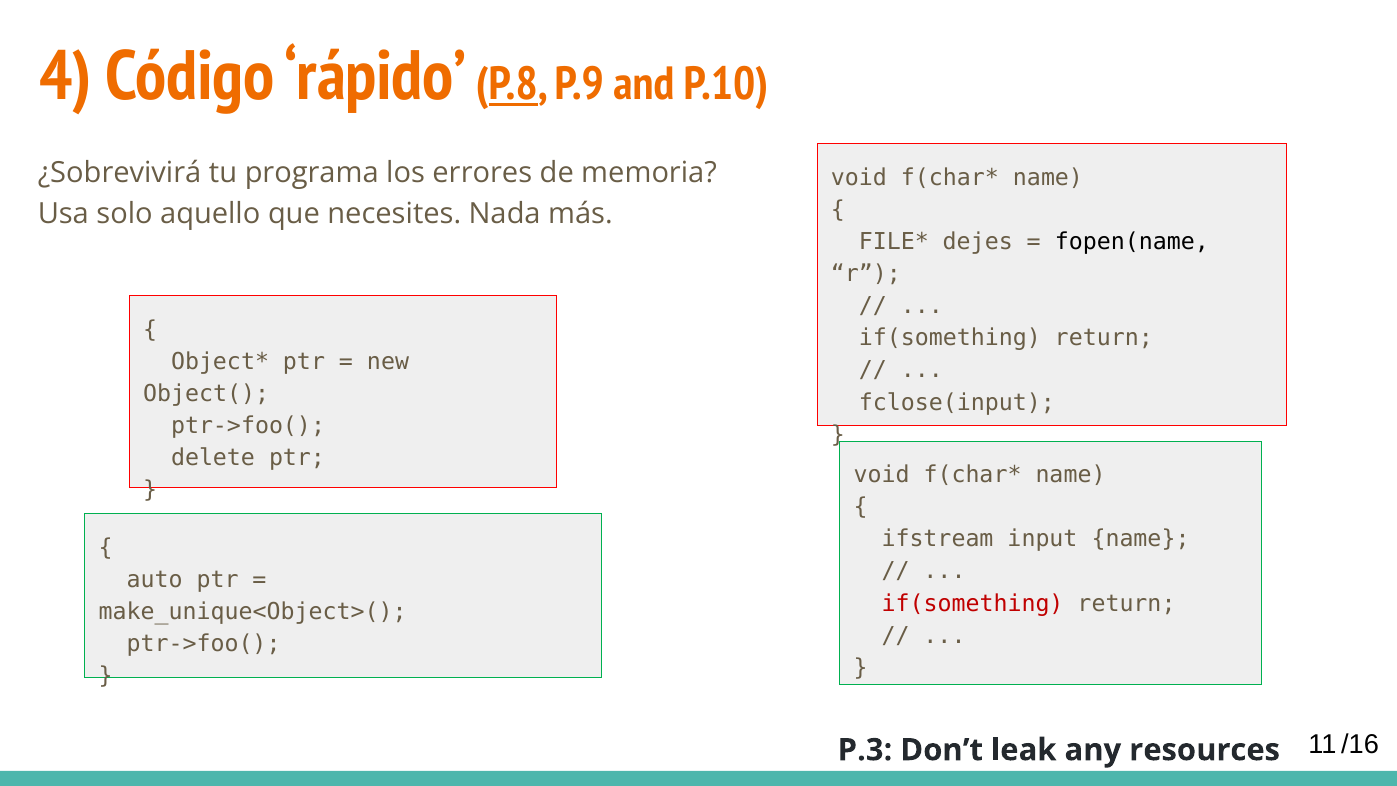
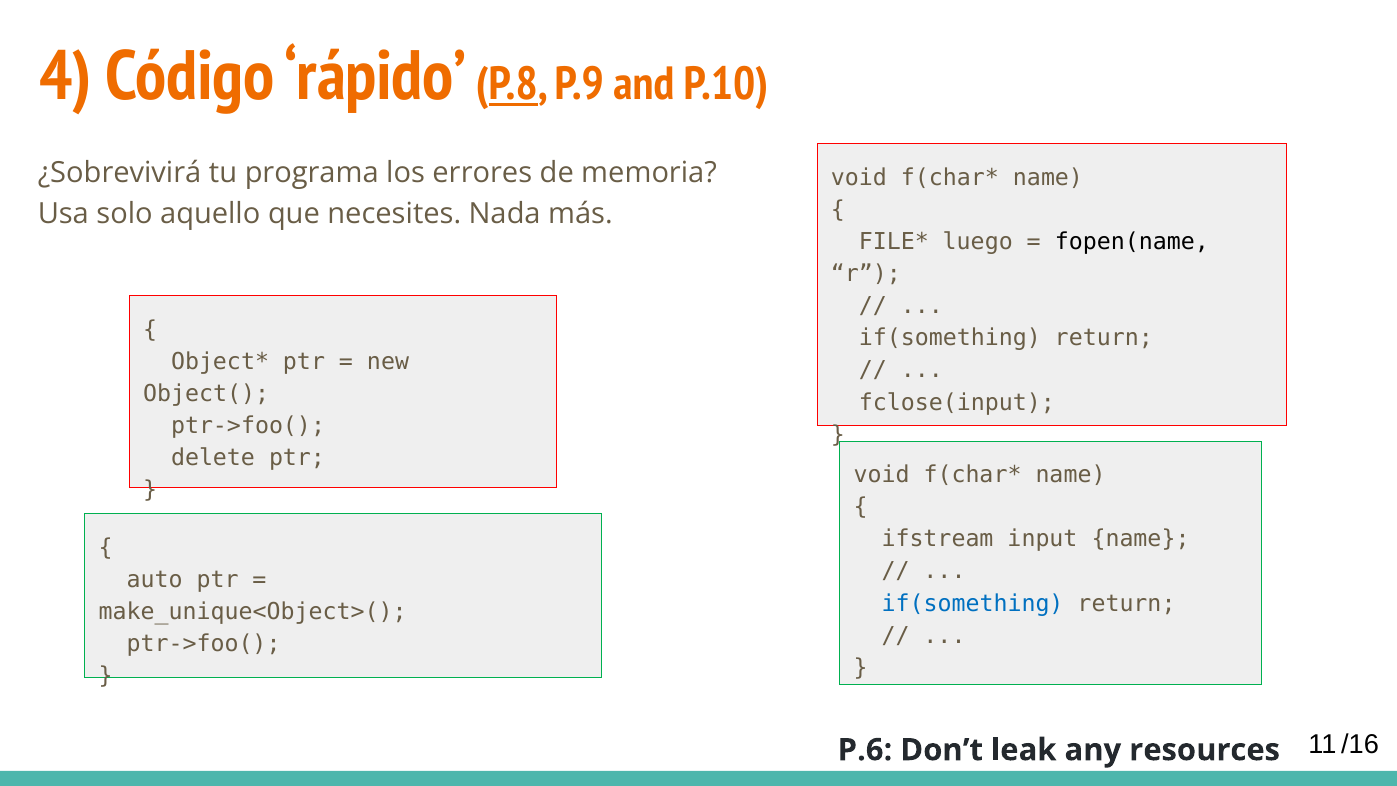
dejes: dejes -> luego (978, 242)
if(something colour: red -> blue (973, 603)
P.3: P.3 -> P.6 (865, 750)
